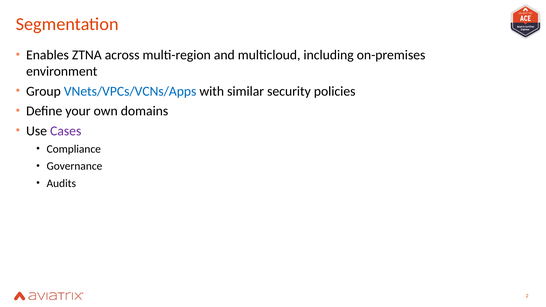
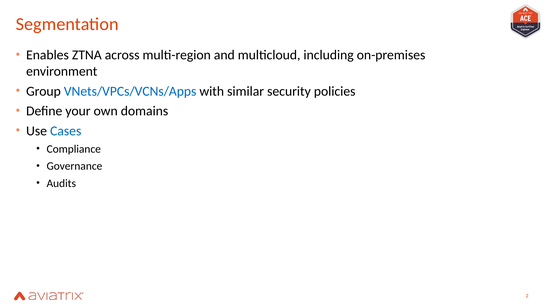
Cases colour: purple -> blue (66, 131)
